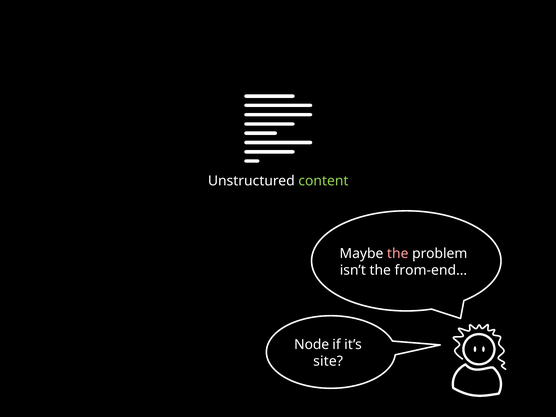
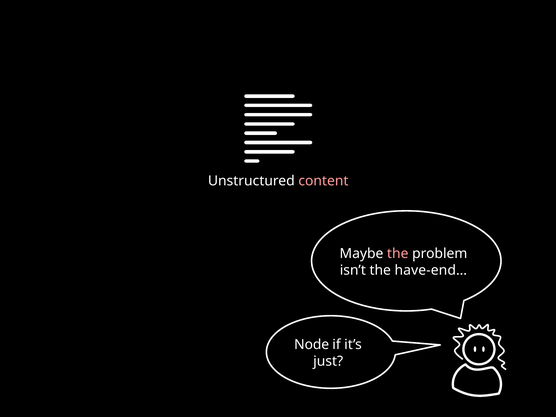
content colour: light green -> pink (323, 181)
from-end…: from-end… -> have-end… (431, 270)
site: site -> just (328, 361)
